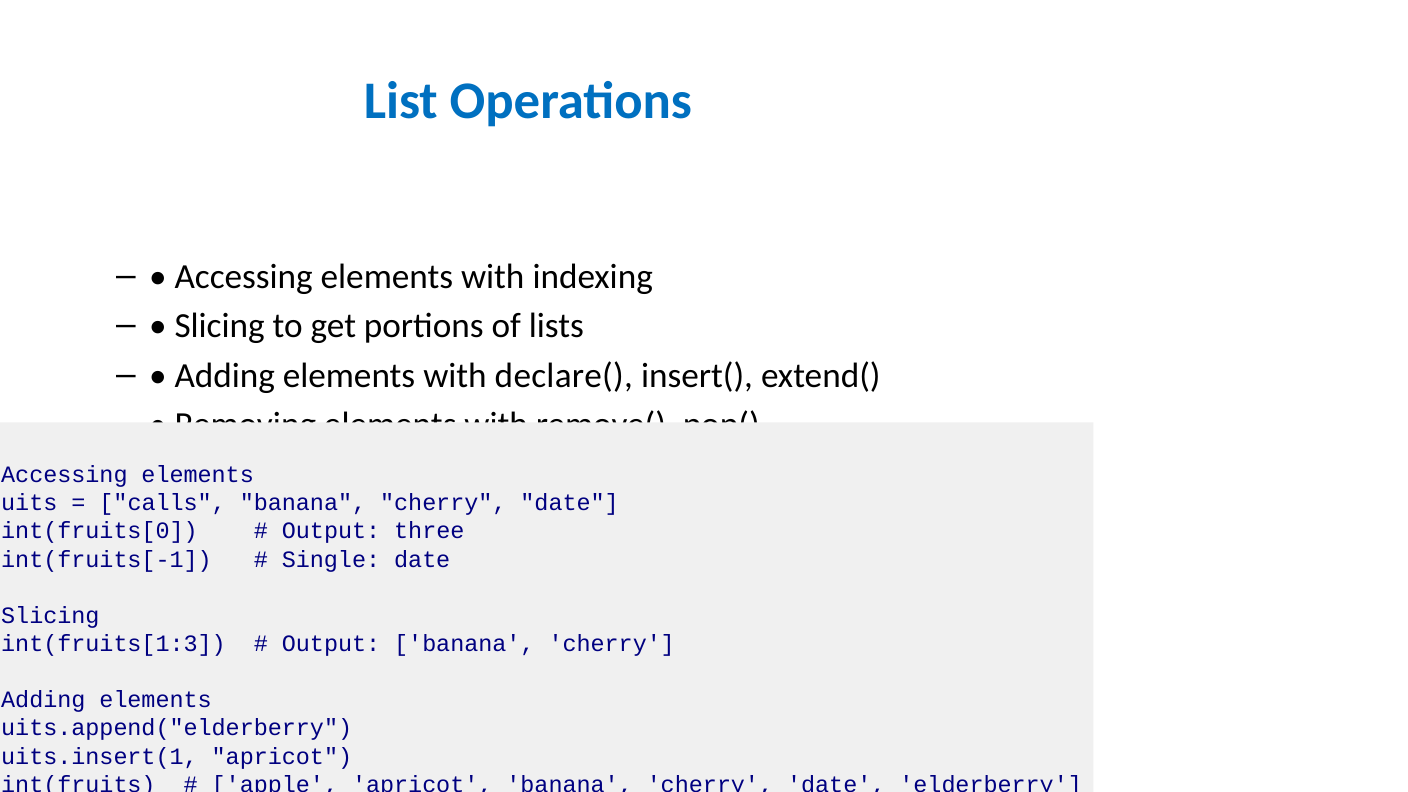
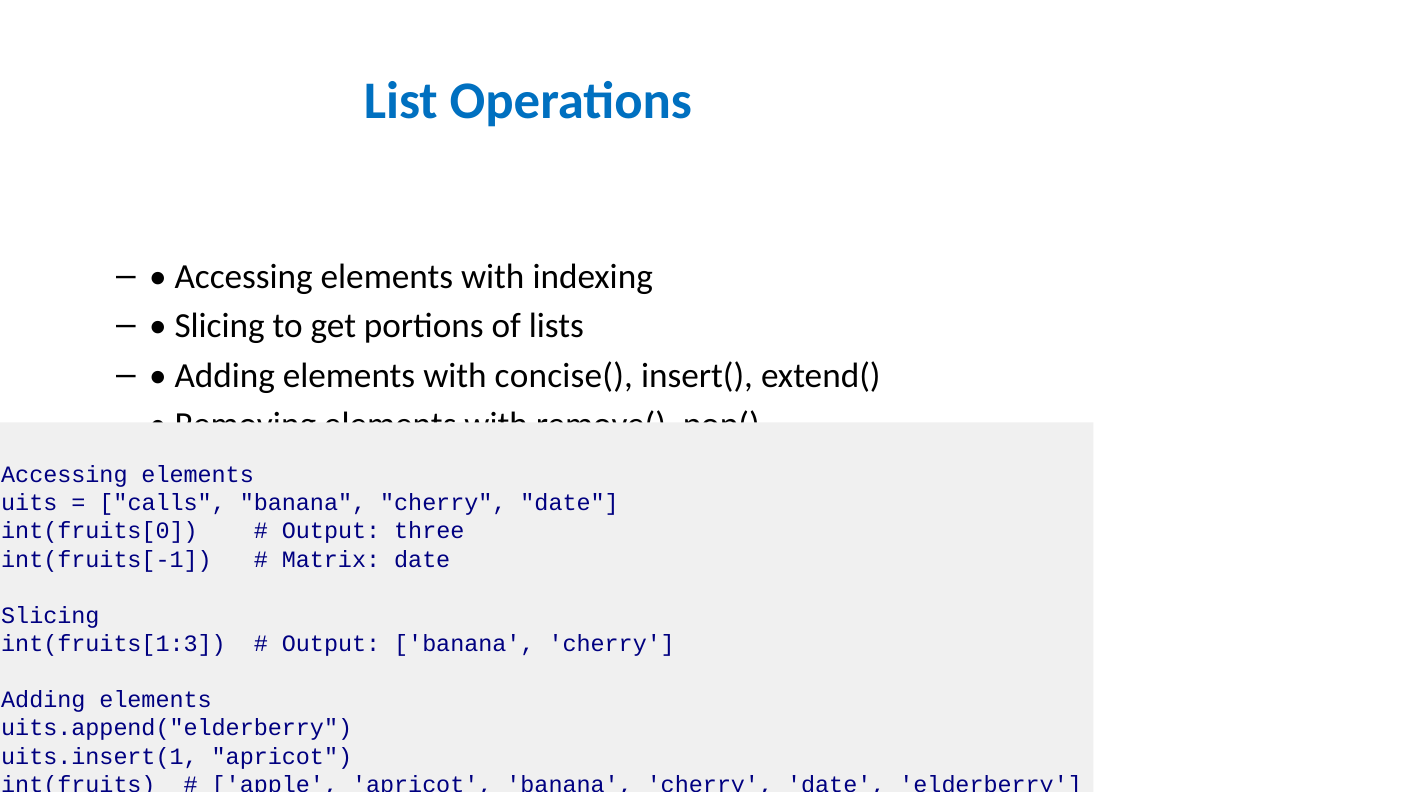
declare(: declare( -> concise( (564, 376)
Single: Single -> Matrix (331, 560)
